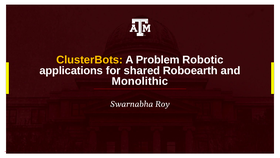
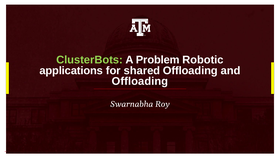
ClusterBots colour: yellow -> light green (90, 60)
shared Roboearth: Roboearth -> Offloading (190, 70)
Monolithic: Monolithic -> Offloading (140, 81)
